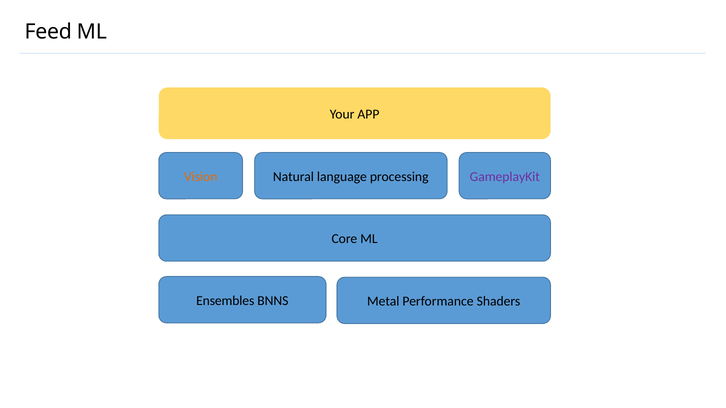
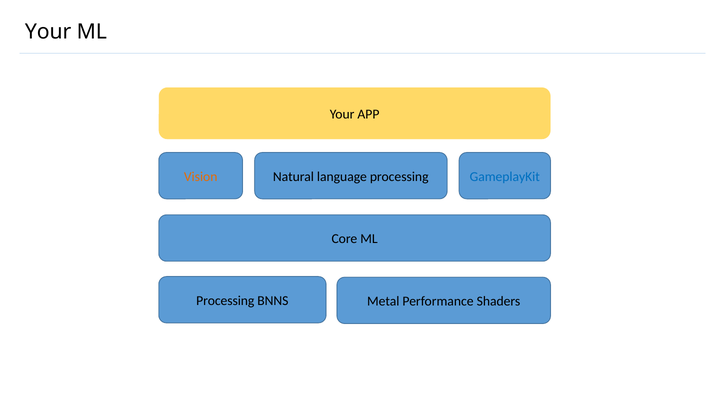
Feed: Feed -> Your (48, 32)
GameplayKit colour: purple -> blue (505, 177)
Ensembles: Ensembles -> Processing (225, 301)
